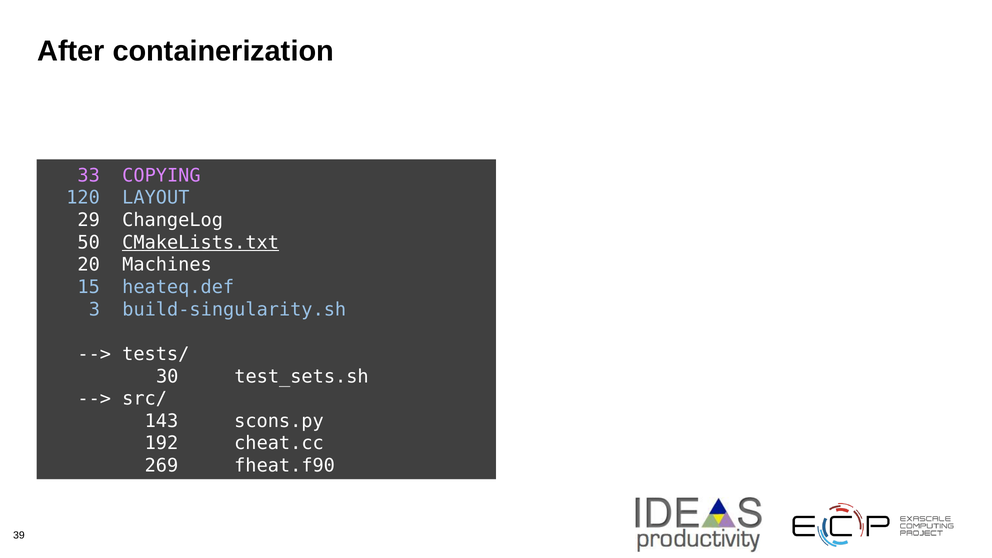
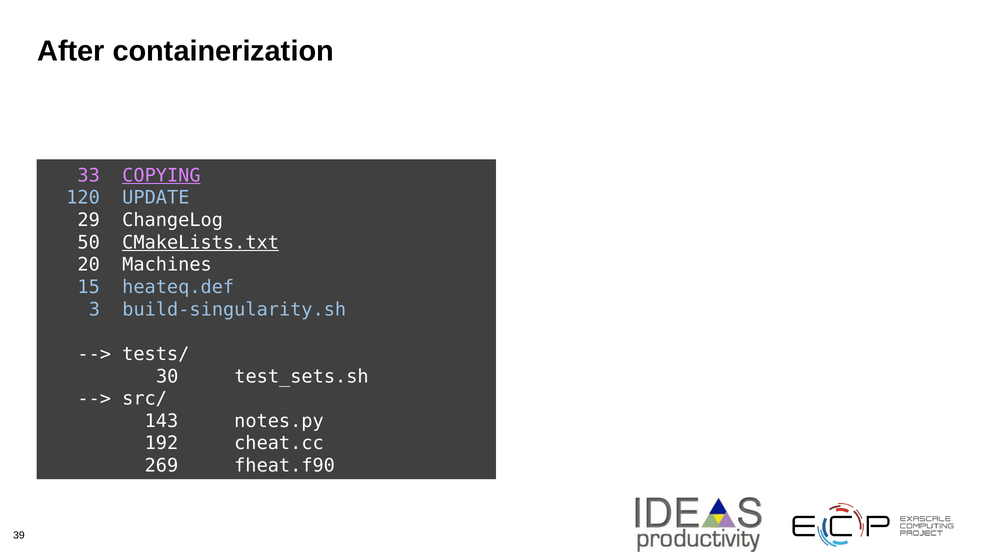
COPYING underline: none -> present (161, 176)
LAYOUT: LAYOUT -> UPDATE (156, 198)
scons.py: scons.py -> notes.py (279, 421)
